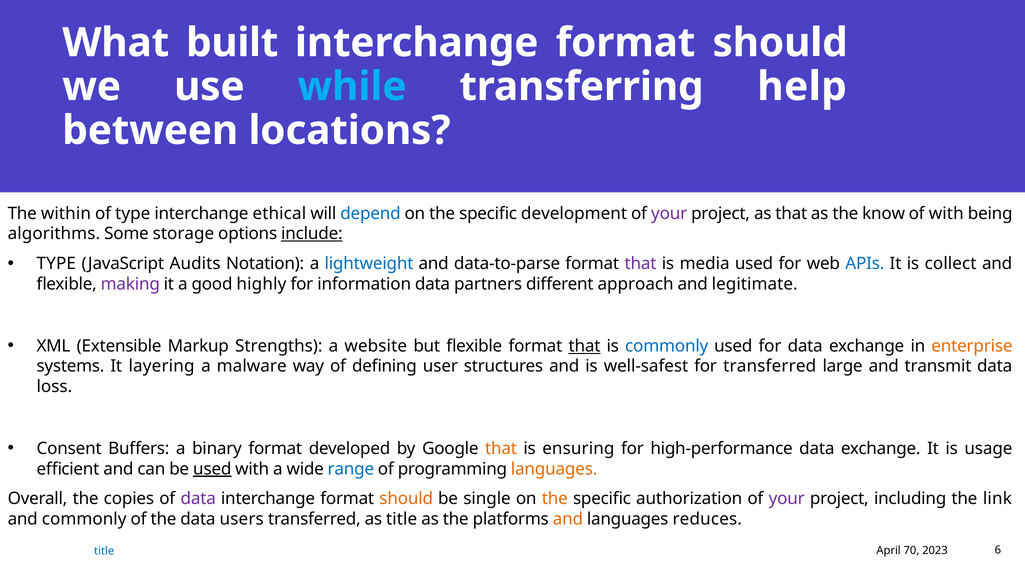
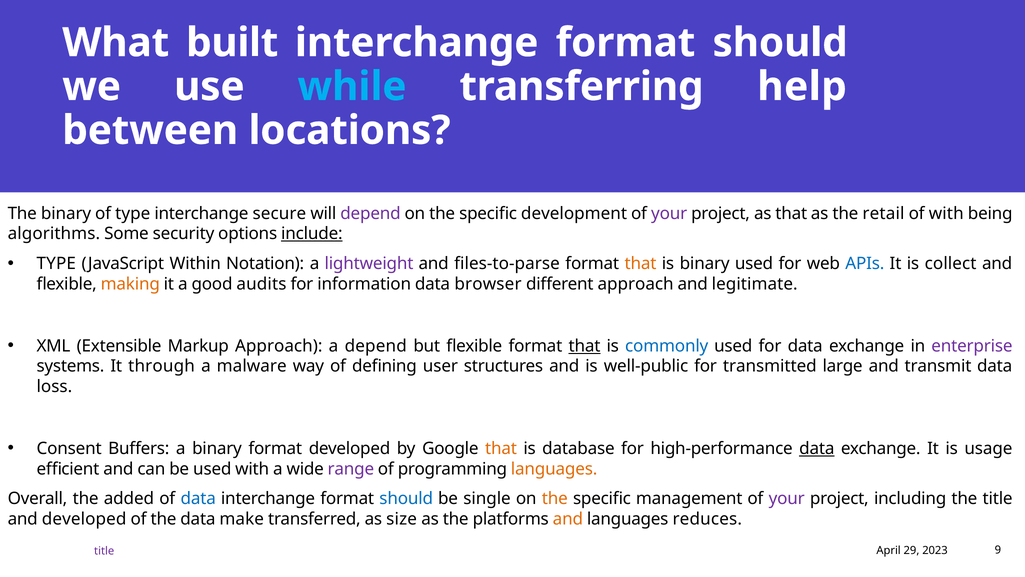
The within: within -> binary (66, 213)
ethical: ethical -> secure (279, 213)
depend colour: blue -> purple (371, 213)
know: know -> retail (883, 213)
storage: storage -> security (184, 234)
Audits: Audits -> Within (195, 263)
lightweight colour: blue -> purple (369, 263)
data-to-parse: data-to-parse -> files-to-parse (507, 263)
that colour: purple -> orange (641, 263)
is media: media -> binary (705, 263)
making colour: purple -> orange (130, 284)
highly: highly -> audits (261, 284)
partners: partners -> browser (488, 284)
Markup Strengths: Strengths -> Approach (279, 346)
a website: website -> depend (376, 346)
enterprise colour: orange -> purple (972, 346)
layering: layering -> through (162, 366)
well-safest: well-safest -> well-public (646, 366)
for transferred: transferred -> transmitted (770, 366)
ensuring: ensuring -> database (578, 448)
data underline: none -> present (817, 448)
used underline: present -> none (212, 469)
range colour: blue -> purple (351, 469)
copies: copies -> added (129, 498)
data colour: purple -> blue (198, 498)
should colour: orange -> blue (406, 498)
authorization: authorization -> management (689, 498)
the link: link -> title (998, 498)
and commonly: commonly -> developed (84, 519)
users: users -> make (242, 519)
as title: title -> size (402, 519)
70: 70 -> 29 (911, 550)
6: 6 -> 9 (998, 550)
title colour: blue -> purple (104, 550)
